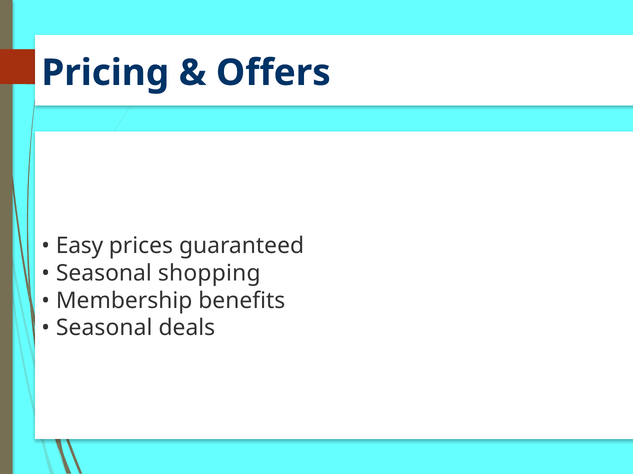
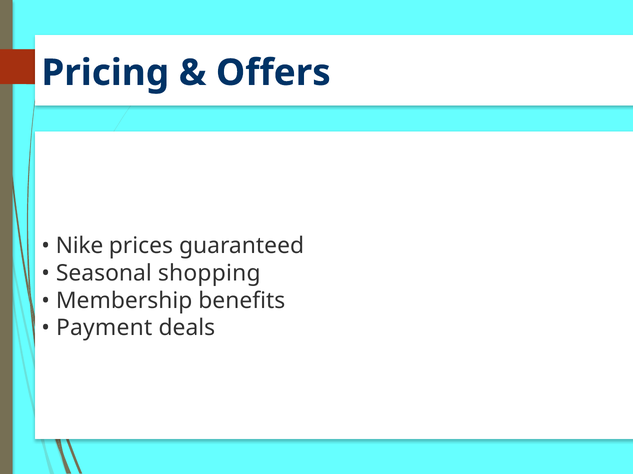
Easy: Easy -> Nike (80, 246)
Seasonal: Seasonal -> Payment (104, 328)
